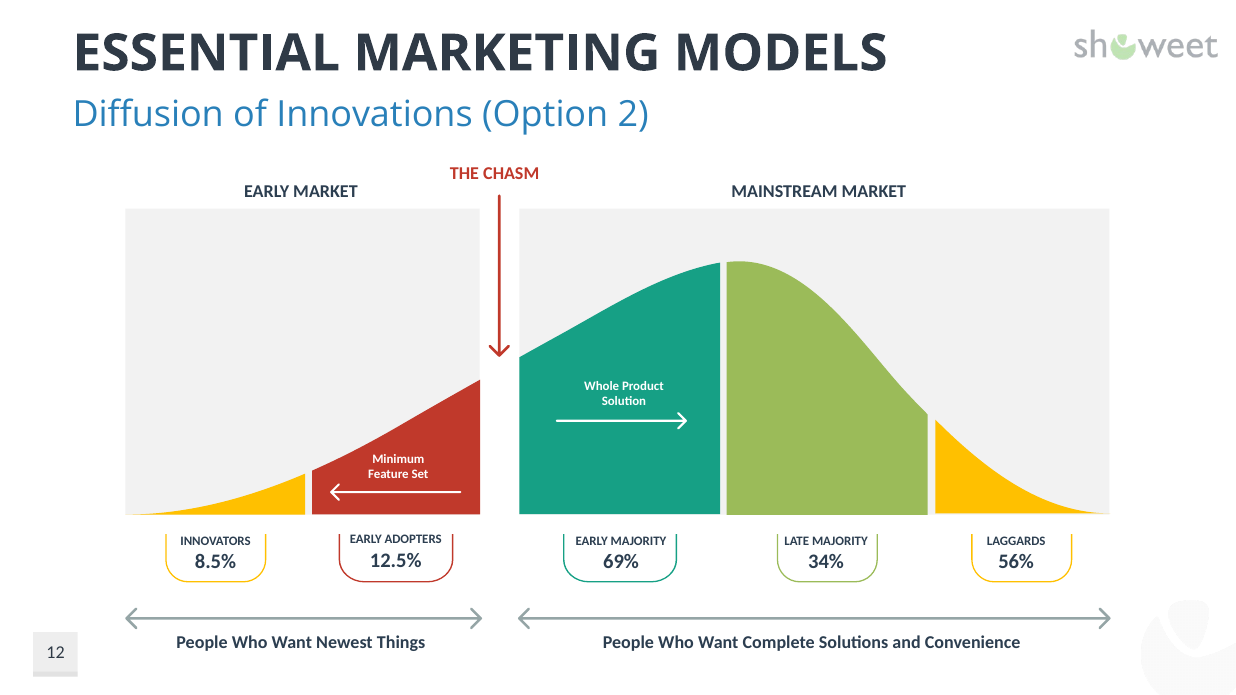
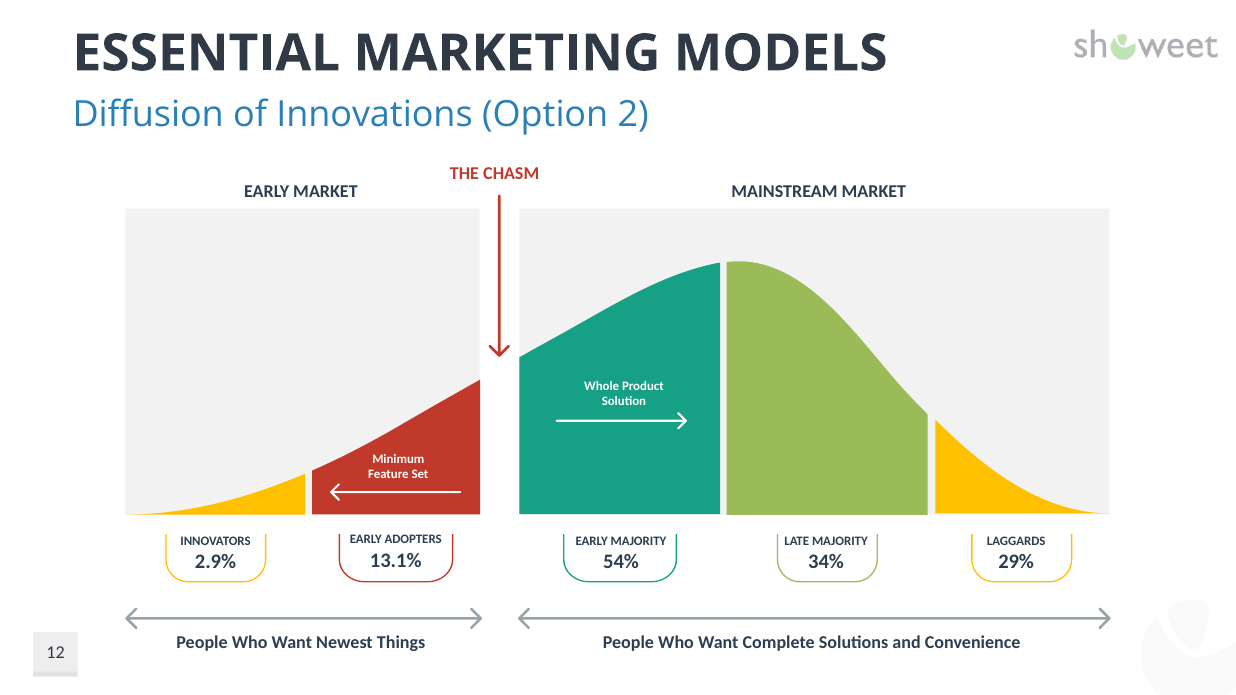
12.5%: 12.5% -> 13.1% (396, 560)
8.5%: 8.5% -> 2.9% (216, 562)
69%: 69% -> 54% (621, 562)
56%: 56% -> 29% (1016, 562)
